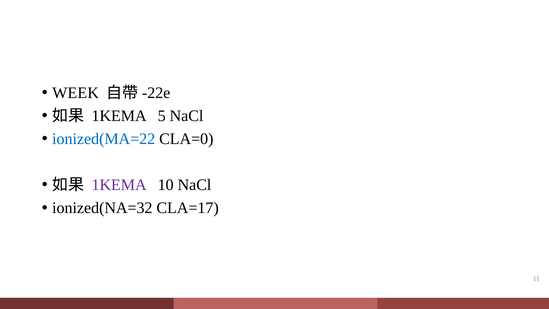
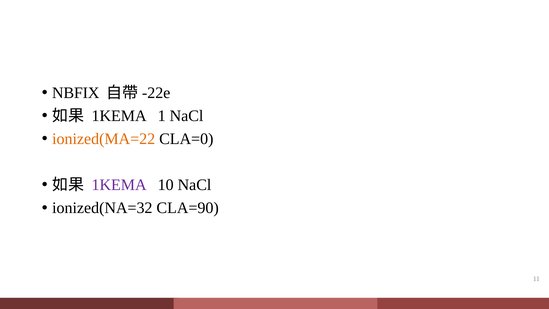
WEEK: WEEK -> NBFIX (76, 93)
5: 5 -> 1 (162, 116)
ionized(MA=22 colour: blue -> orange (104, 139)
CLA=17: CLA=17 -> CLA=90 (188, 208)
